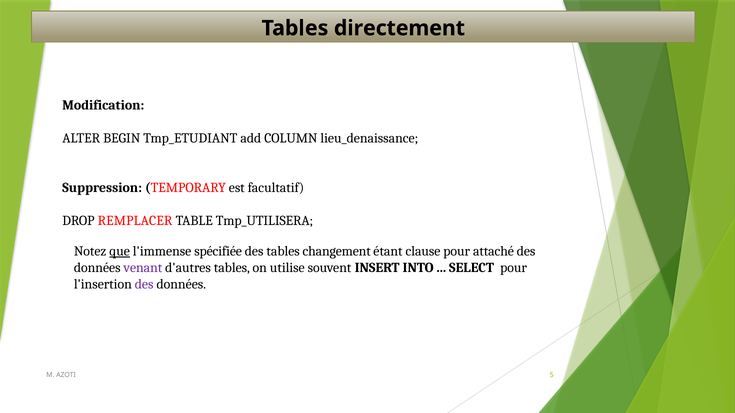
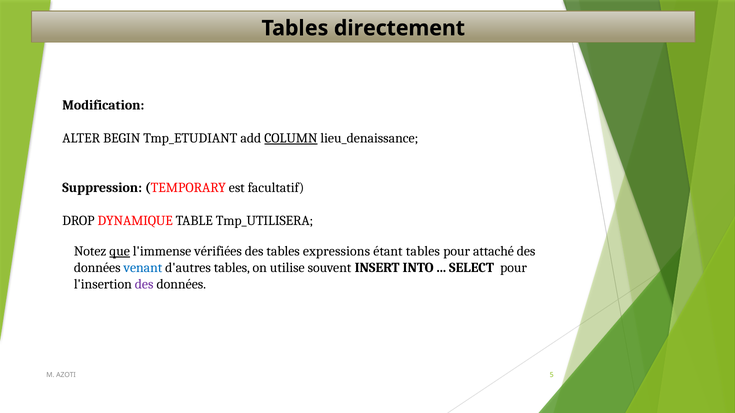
COLUMN underline: none -> present (291, 138)
REMPLACER: REMPLACER -> DYNAMIQUE (135, 221)
spécifiée: spécifiée -> vérifiées (218, 251)
changement: changement -> expressions (337, 251)
étant clause: clause -> tables (423, 251)
venant colour: purple -> blue (143, 268)
